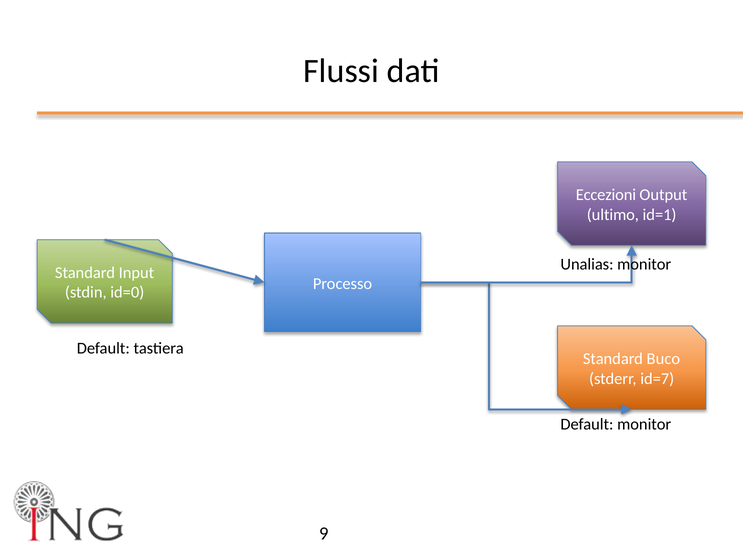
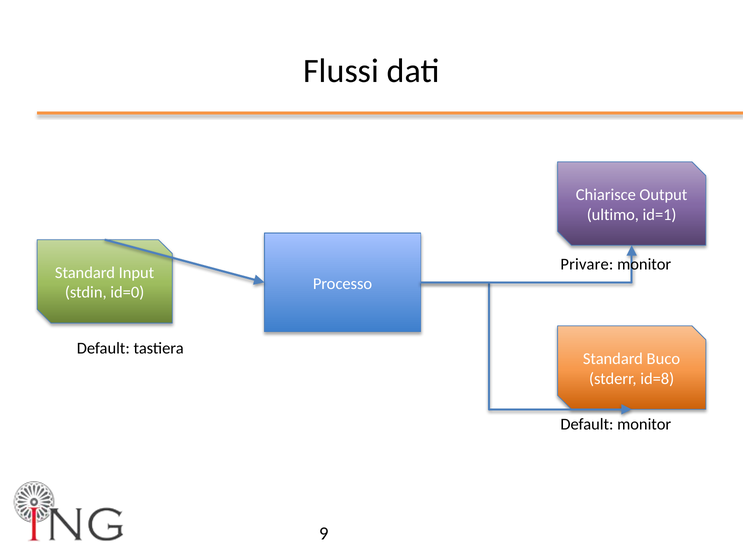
Eccezioni: Eccezioni -> Chiarisce (606, 194)
Unalias: Unalias -> Privare (587, 264)
id=7: id=7 -> id=8 (657, 378)
